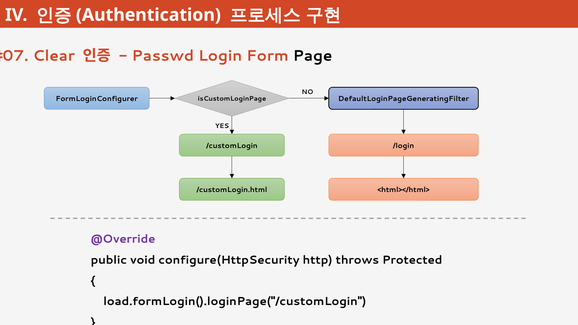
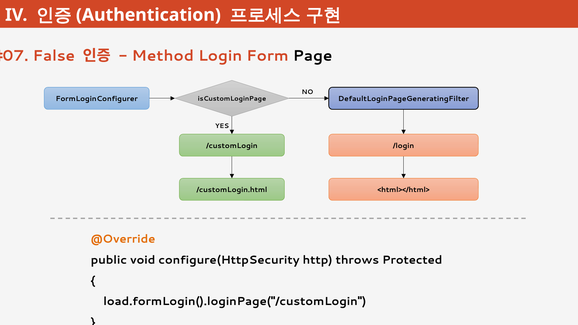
Clear: Clear -> False (54, 56)
Passwd: Passwd -> Method (163, 56)
@Override colour: purple -> orange (123, 239)
